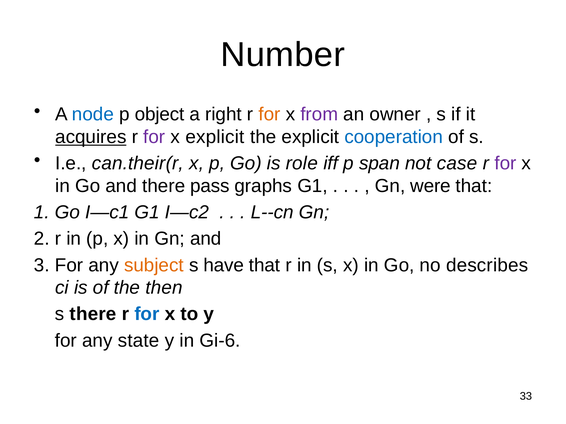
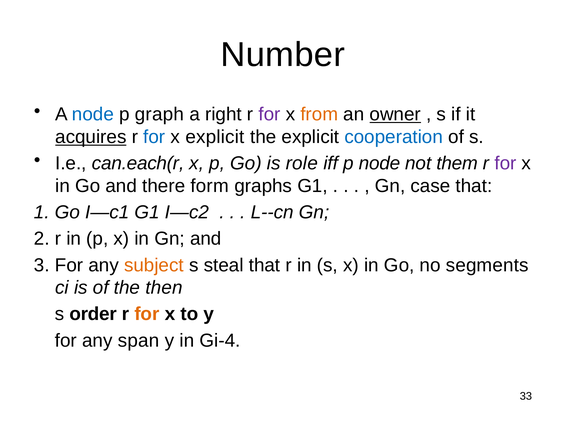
object: object -> graph (159, 115)
for colour: orange -> purple (269, 115)
from colour: purple -> orange (319, 115)
owner underline: none -> present (395, 115)
for colour: purple -> blue (154, 137)
can.their(r: can.their(r -> can.each(r (138, 164)
p span: span -> node (380, 164)
case: case -> them (457, 164)
pass: pass -> form (210, 186)
were: were -> case (430, 186)
have: have -> steal (224, 265)
describes: describes -> segments (487, 265)
s there: there -> order (93, 314)
for colour: blue -> orange (147, 314)
state: state -> span (139, 341)
Gi-6: Gi-6 -> Gi-4 (220, 341)
